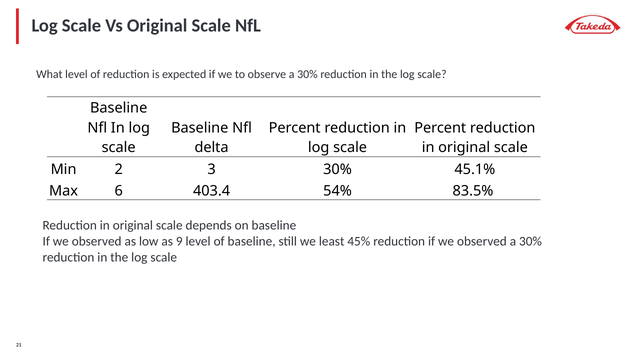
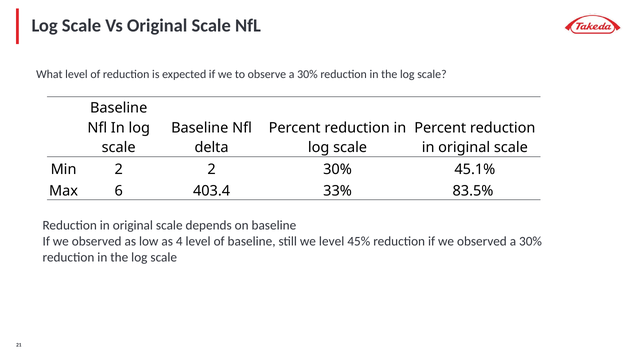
2 3: 3 -> 2 (212, 169)
54%: 54% -> 33% (338, 191)
9: 9 -> 4 (179, 241)
we least: least -> level (332, 241)
